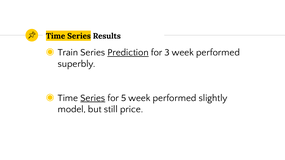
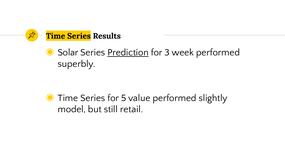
Train: Train -> Solar (68, 52)
Series underline: present -> none (93, 98)
5 week: week -> value (139, 98)
price: price -> retail (132, 109)
